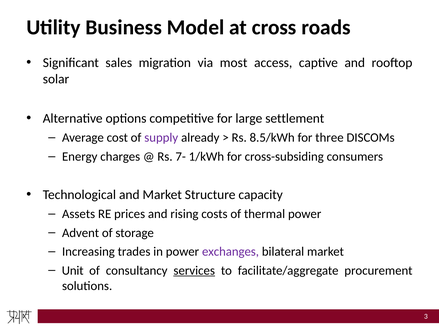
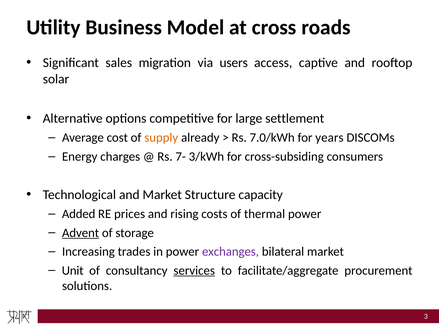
most: most -> users (234, 63)
supply colour: purple -> orange (161, 137)
8.5/kWh: 8.5/kWh -> 7.0/kWh (272, 137)
three: three -> years (329, 137)
1/kWh: 1/kWh -> 3/kWh (206, 156)
Assets: Assets -> Added (79, 213)
Advent underline: none -> present (81, 232)
